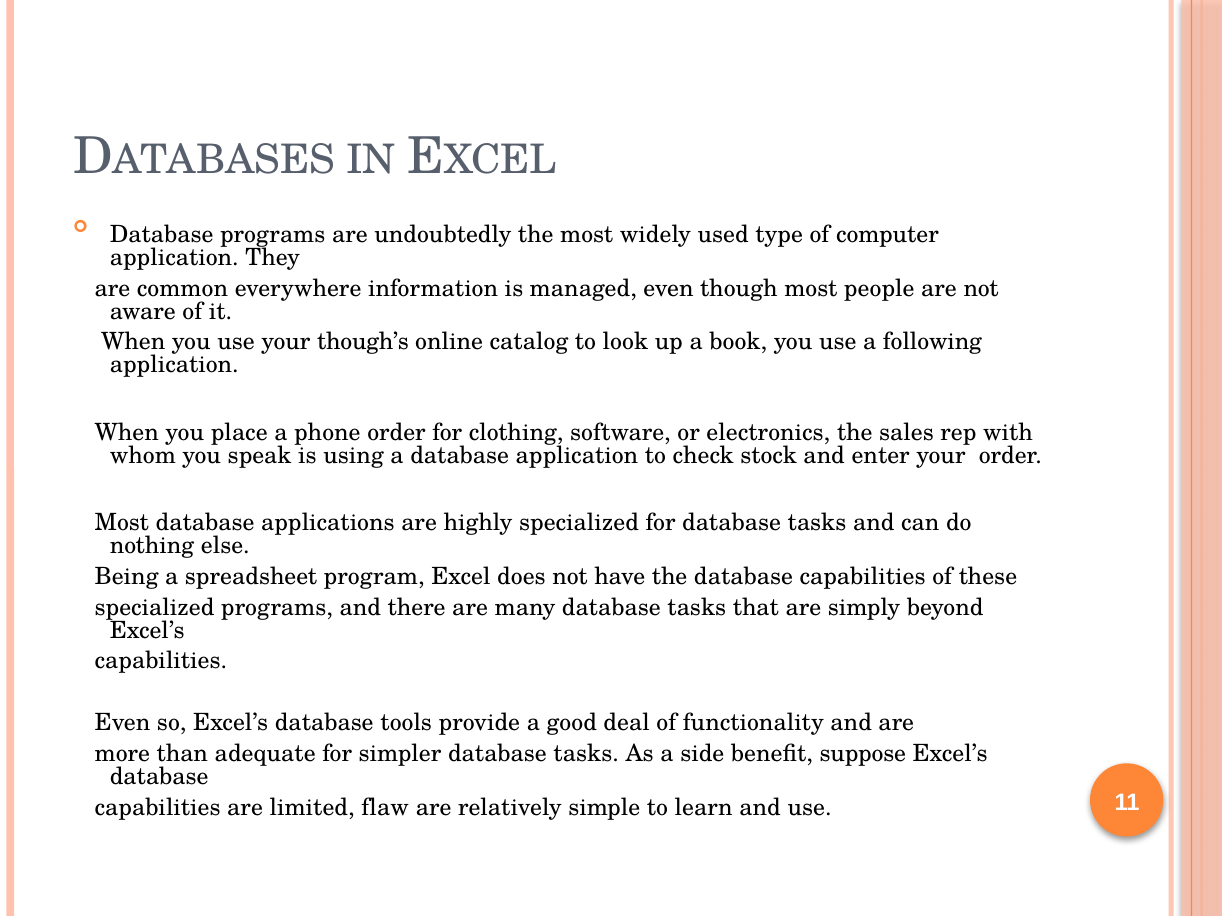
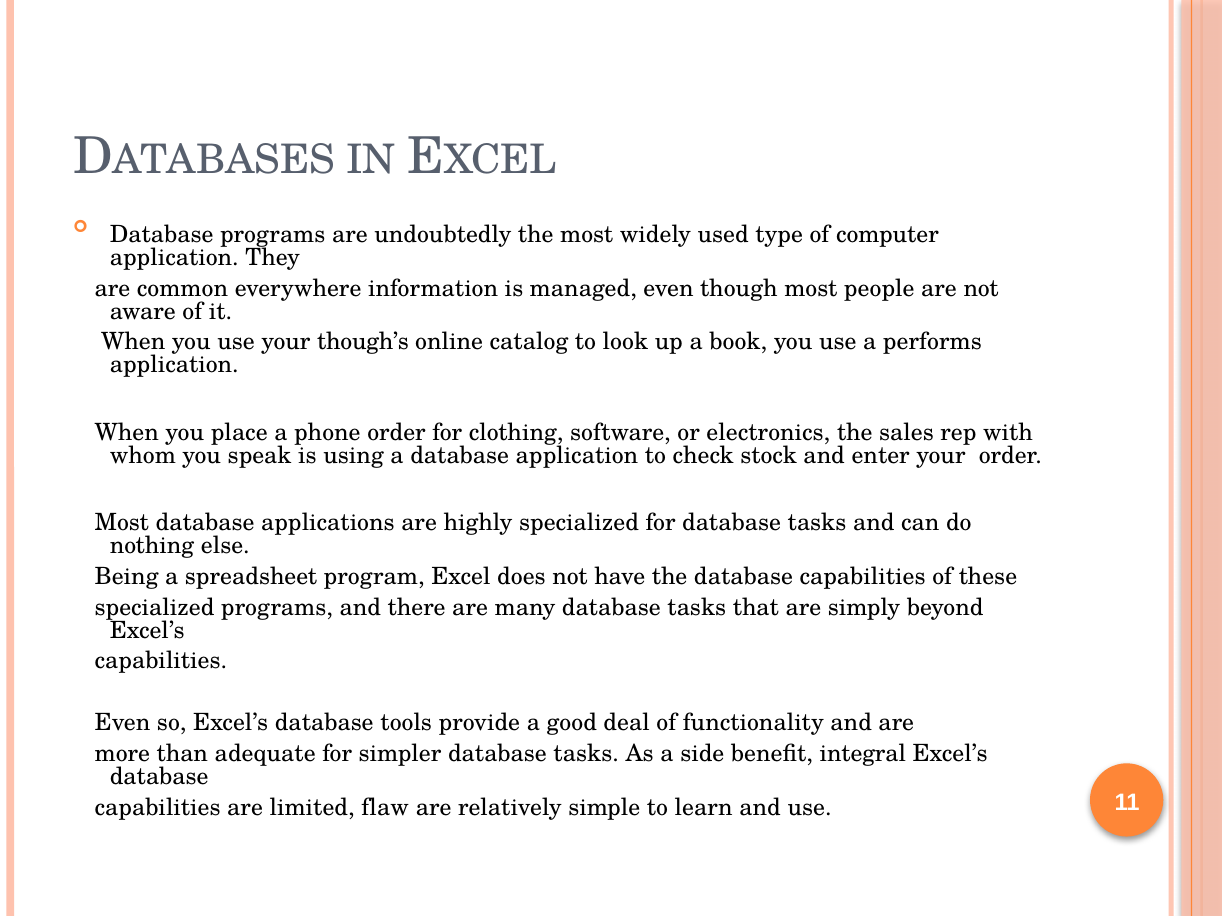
following: following -> performs (932, 342)
suppose: suppose -> integral (863, 754)
